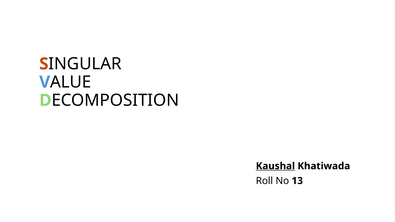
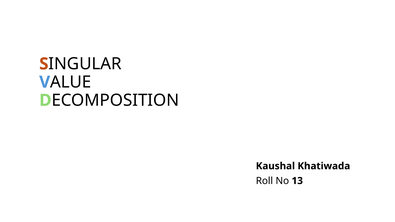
Kaushal underline: present -> none (275, 166)
